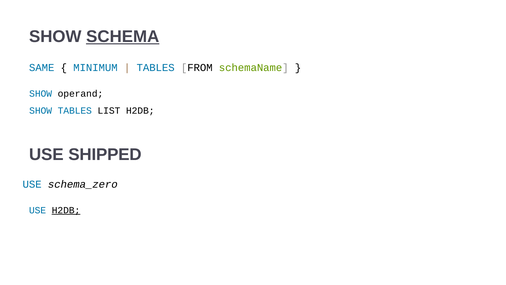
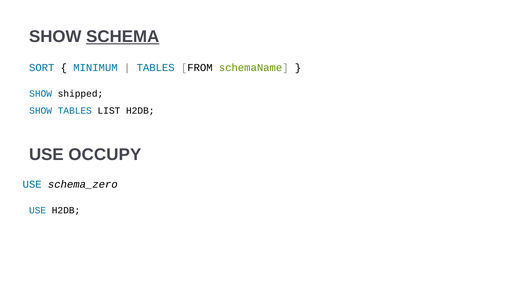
SAME: SAME -> SORT (42, 68)
operand: operand -> shipped (80, 93)
SHIPPED: SHIPPED -> OCCUPY (105, 154)
H2DB underline: present -> none (66, 210)
